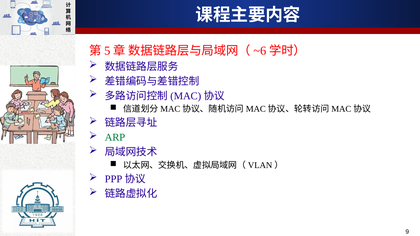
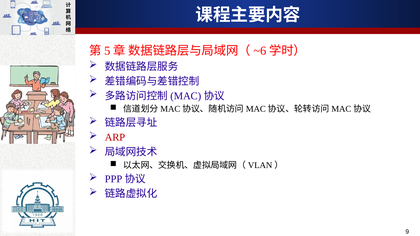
ARP colour: green -> red (115, 138)
